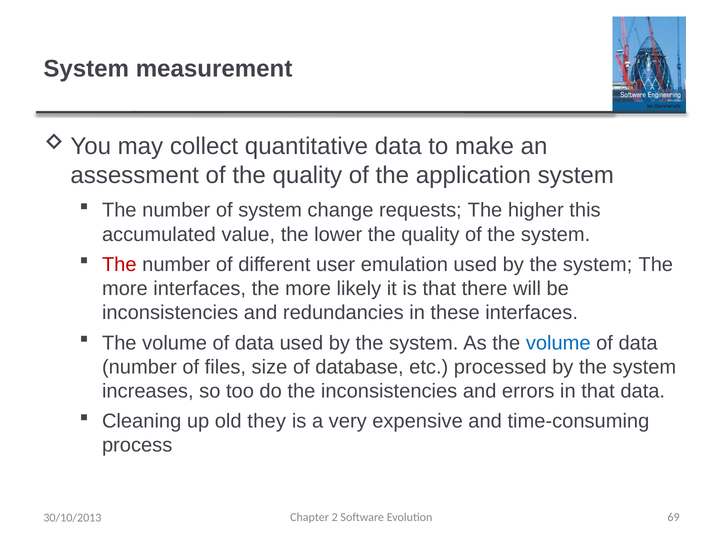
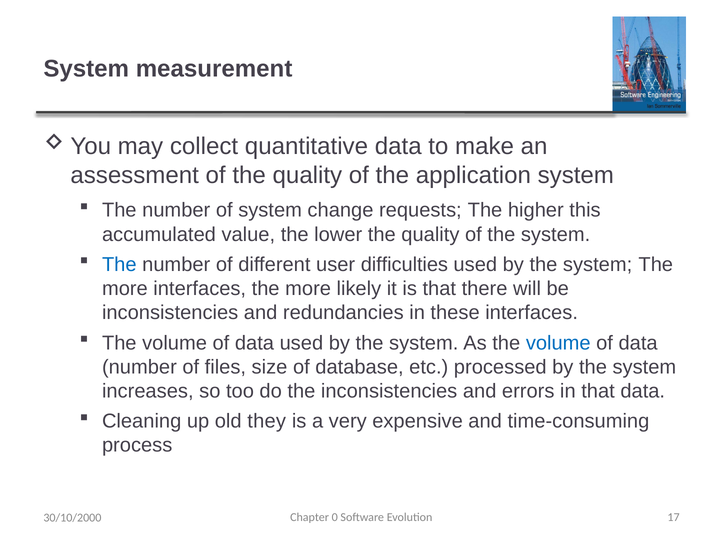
The colour: red -> blue (119, 265)
emulation: emulation -> difficulties (404, 265)
2: 2 -> 0 (335, 518)
69: 69 -> 17 (674, 518)
30/10/2013: 30/10/2013 -> 30/10/2000 (72, 518)
